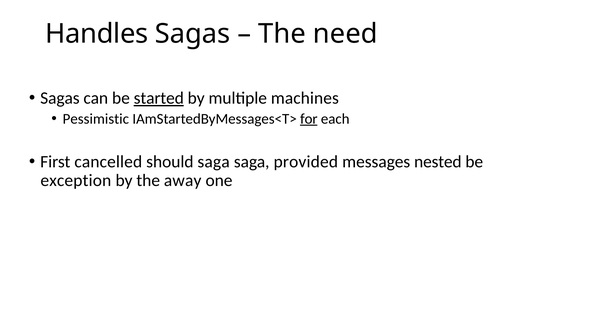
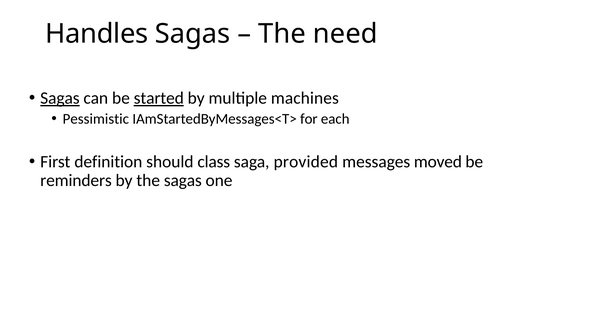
Sagas underline: none -> present (60, 98)
for underline: present -> none (309, 119)
cancelled: cancelled -> definition (108, 162)
should saga: saga -> class (214, 162)
nested: nested -> moved (438, 162)
exception: exception -> reminders (76, 180)
the away: away -> sagas (183, 180)
